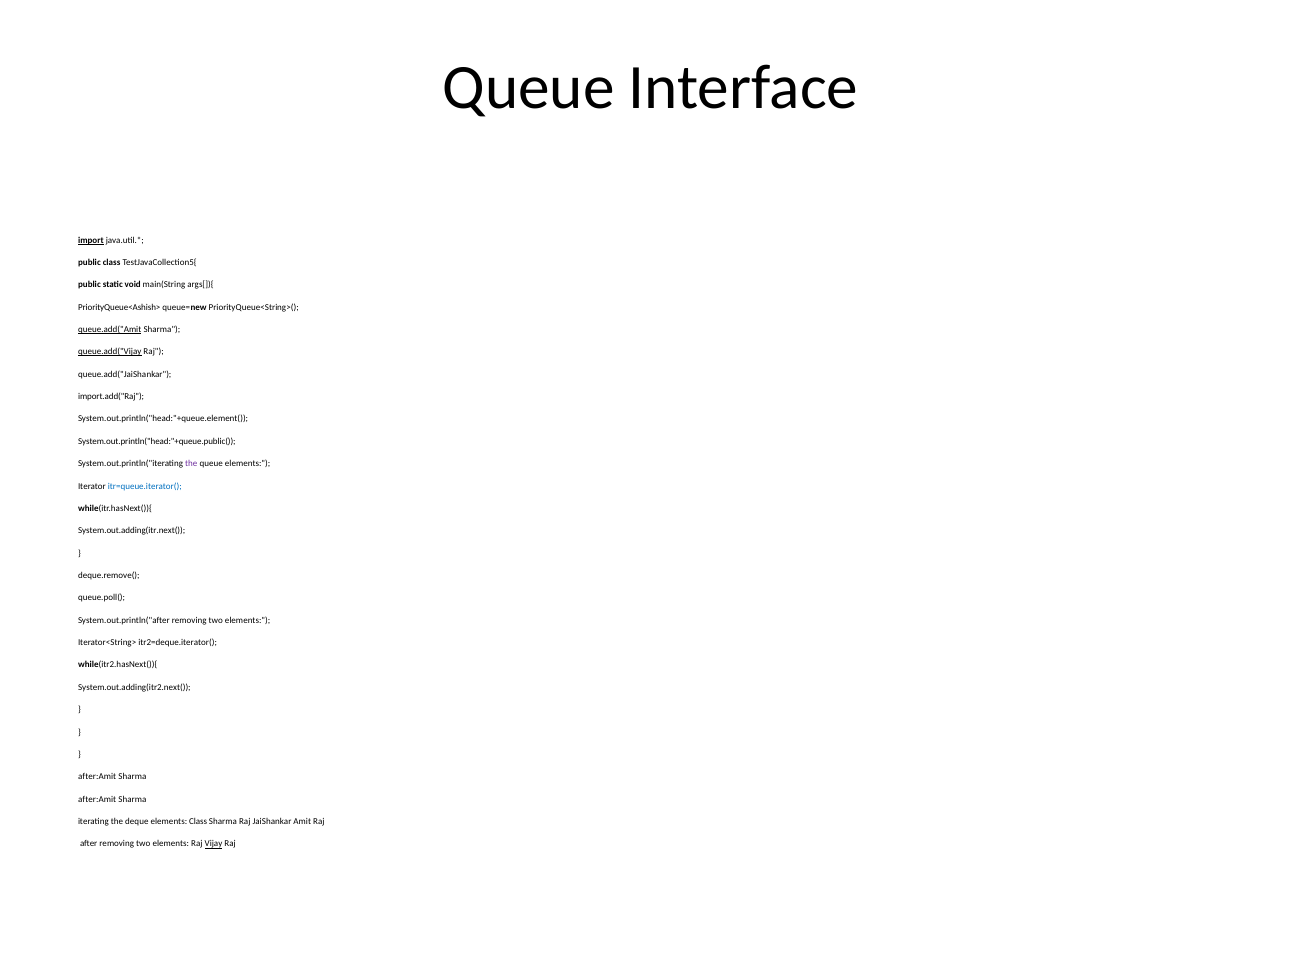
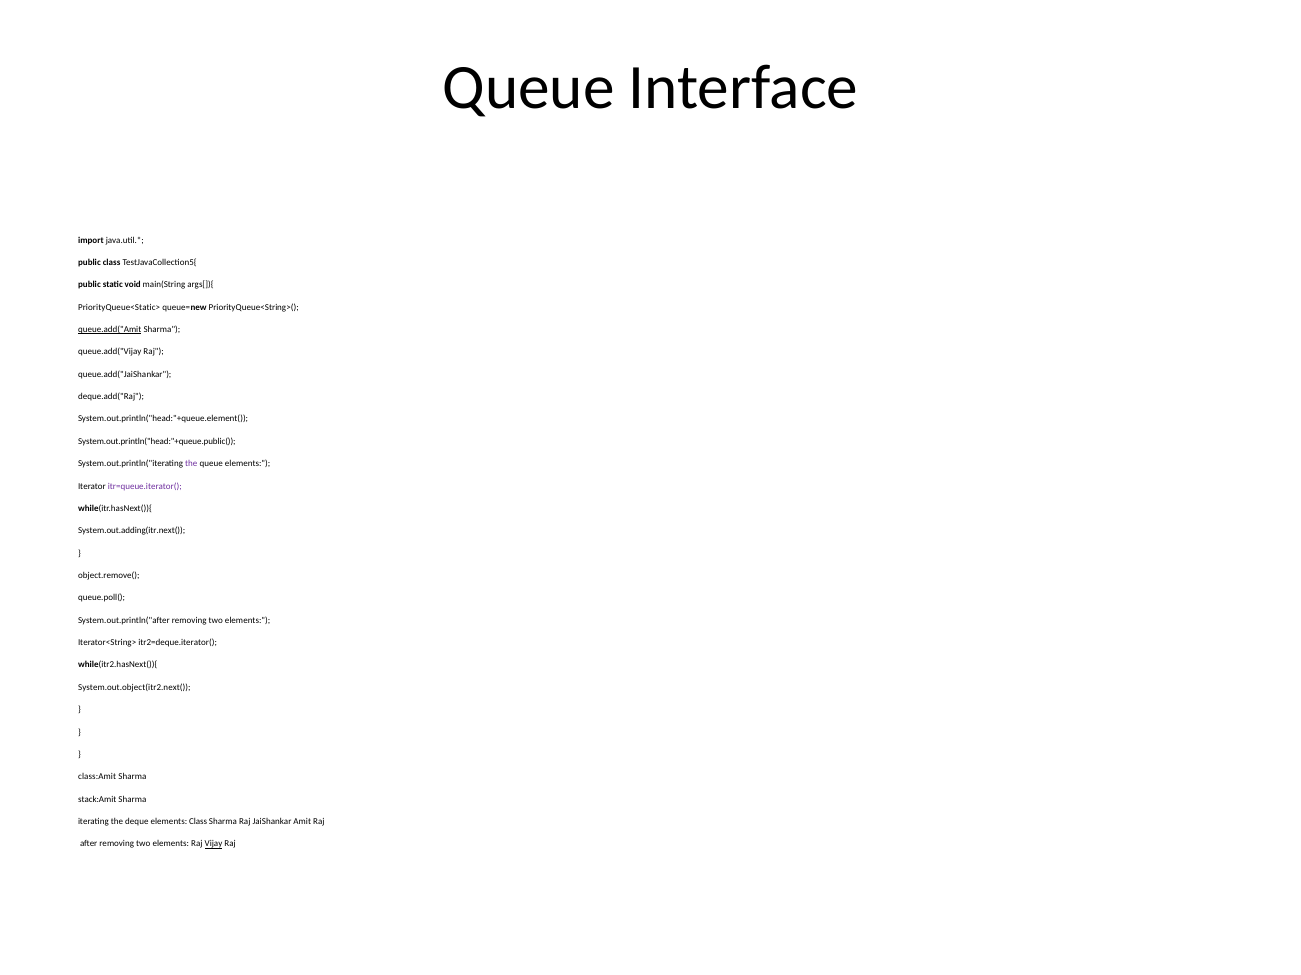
import underline: present -> none (91, 240)
PriorityQueue<Ashish>: PriorityQueue<Ashish> -> PriorityQueue<Static> (119, 307)
queue.add("Vijay underline: present -> none (110, 352)
import.add("Raj: import.add("Raj -> deque.add("Raj (111, 397)
itr=queue.iterator( colour: blue -> purple (145, 486)
deque.remove(: deque.remove( -> object.remove( (109, 576)
System.out.adding(itr2.next(: System.out.adding(itr2.next( -> System.out.object(itr2.next( (134, 688)
after:Amit: after:Amit -> class:Amit (97, 777)
after:Amit: after:Amit -> stack:Amit (97, 800)
